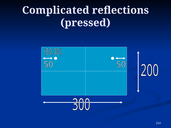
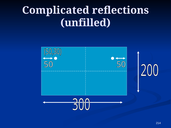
pressed: pressed -> unfilled (85, 23)
